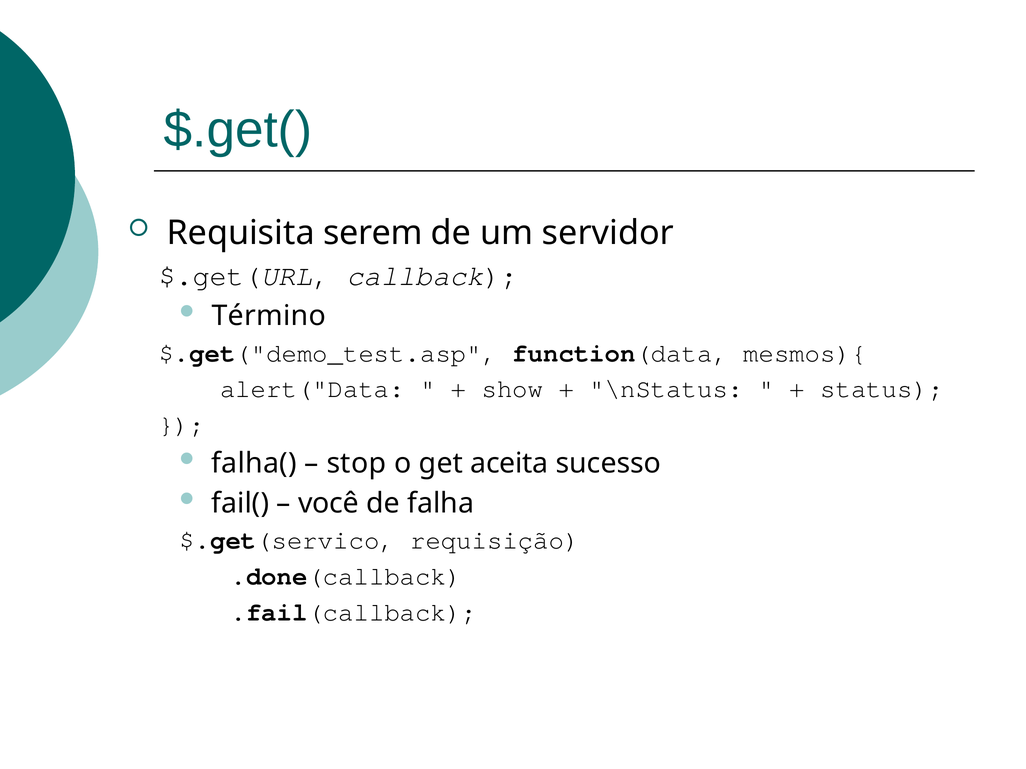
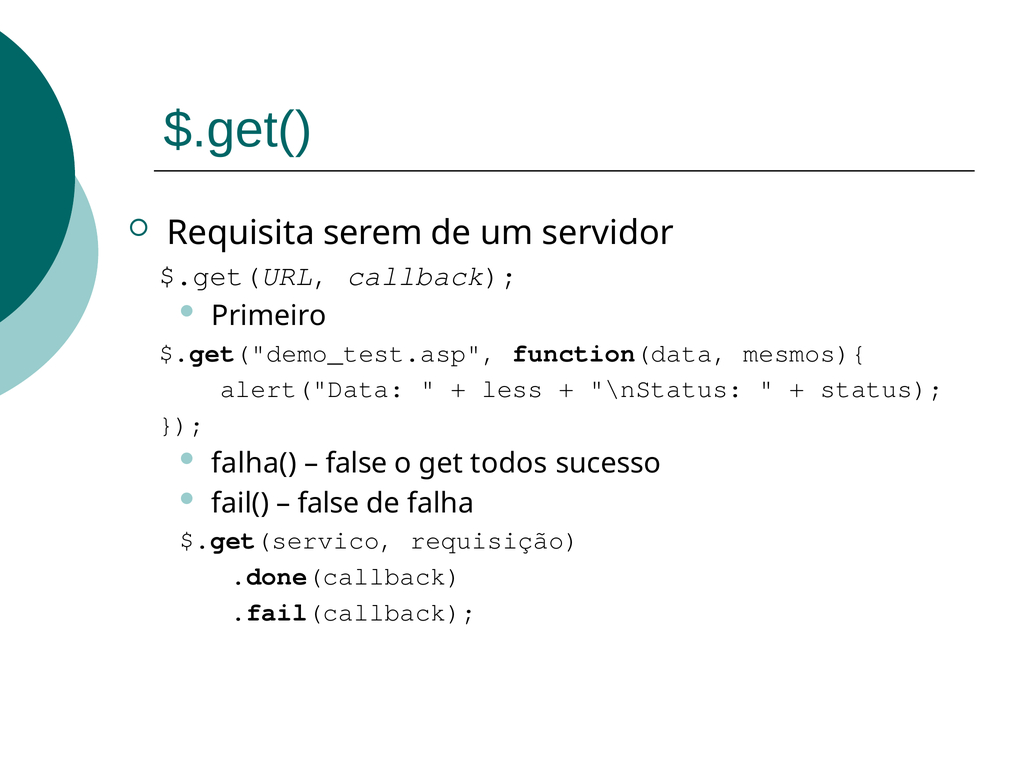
Término: Término -> Primeiro (269, 316)
show: show -> less (512, 389)
stop: stop -> false (357, 464)
aceita: aceita -> todos (509, 464)
você: você -> false (329, 503)
